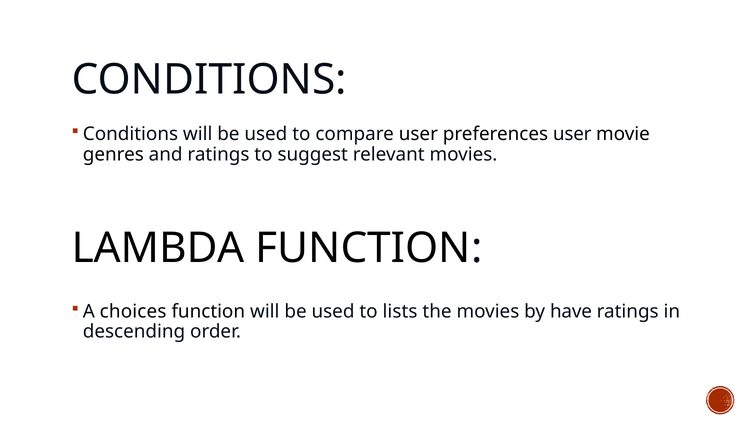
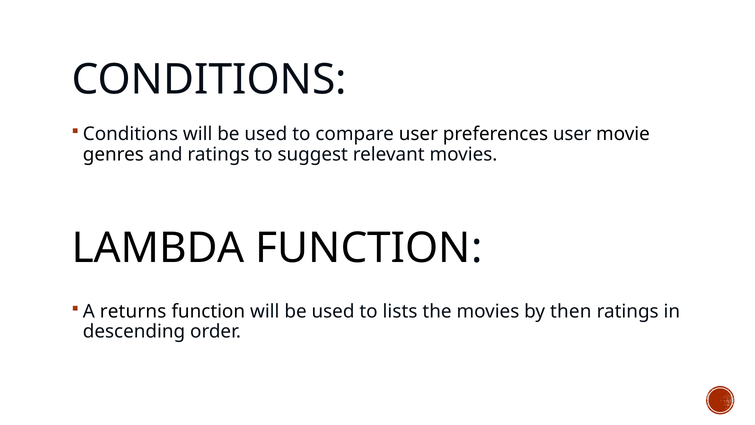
choices: choices -> returns (133, 311)
have: have -> then (571, 311)
